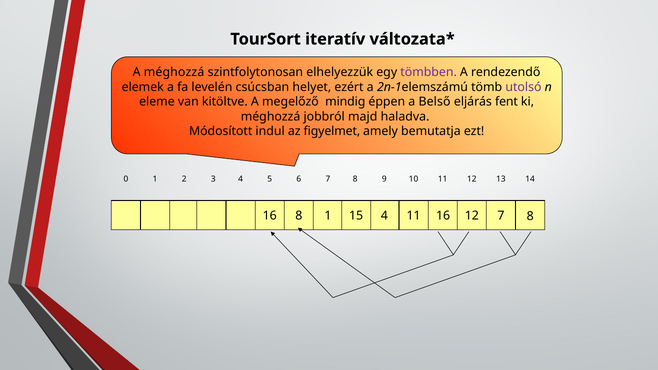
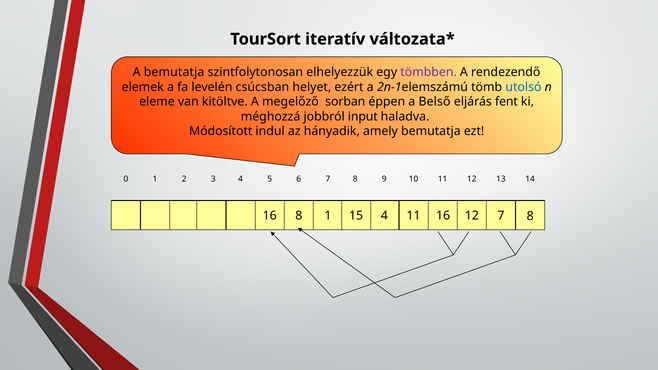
A méghozzá: méghozzá -> bemutatja (174, 72)
utolsó colour: purple -> blue (523, 87)
mindig: mindig -> sorban (345, 102)
majd: majd -> input (363, 117)
figyelmet: figyelmet -> hányadik (332, 131)
